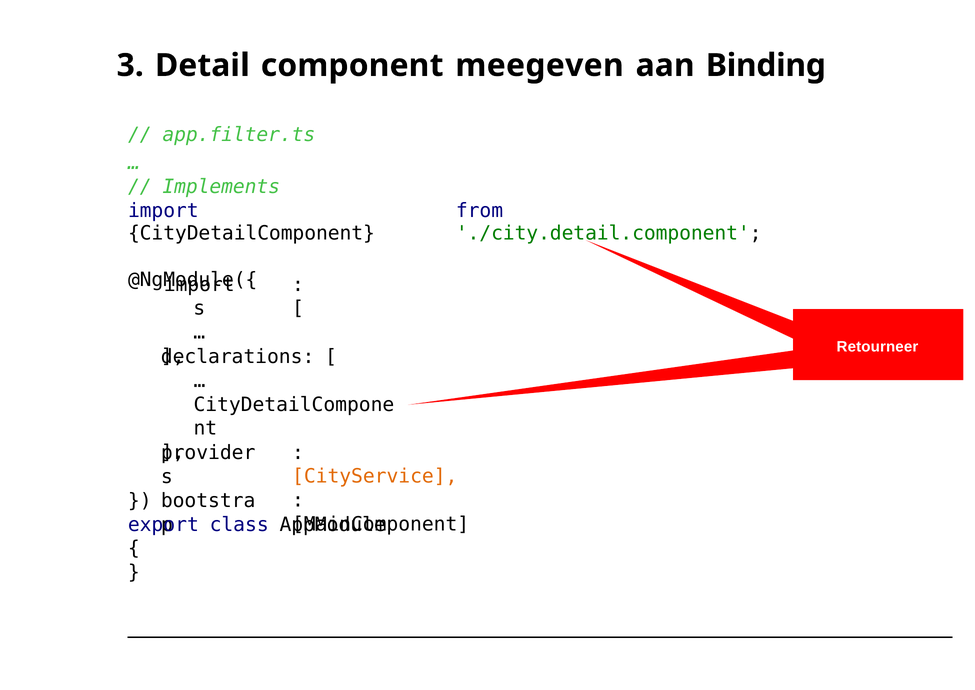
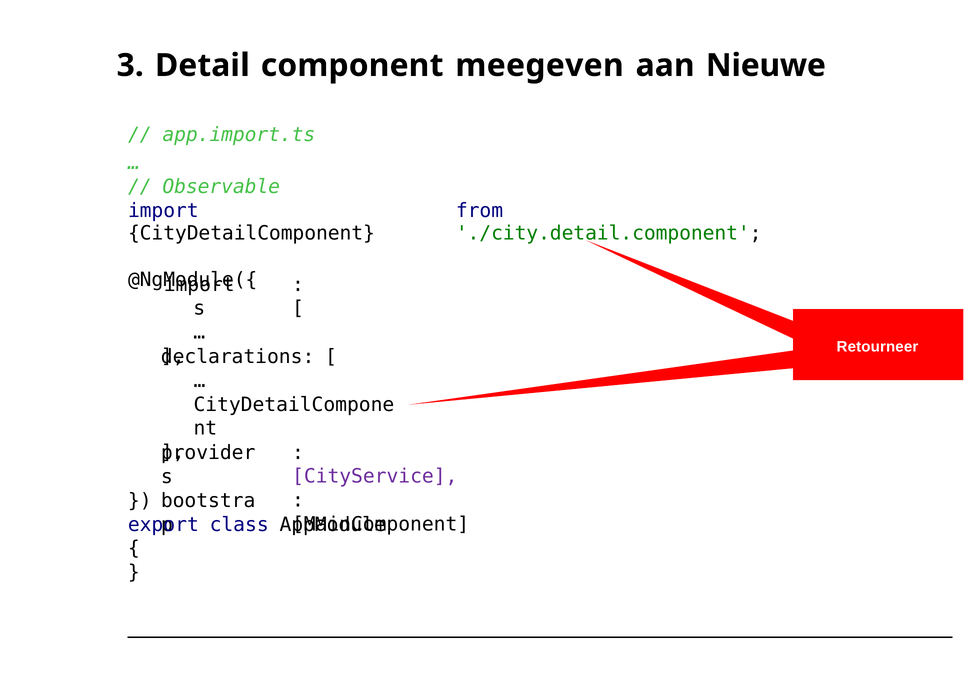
Binding: Binding -> Nieuwe (766, 65)
app.filter.ts: app.filter.ts -> app.import.ts (239, 135)
Implements: Implements -> Observable (221, 186)
CityService colour: orange -> purple (375, 476)
